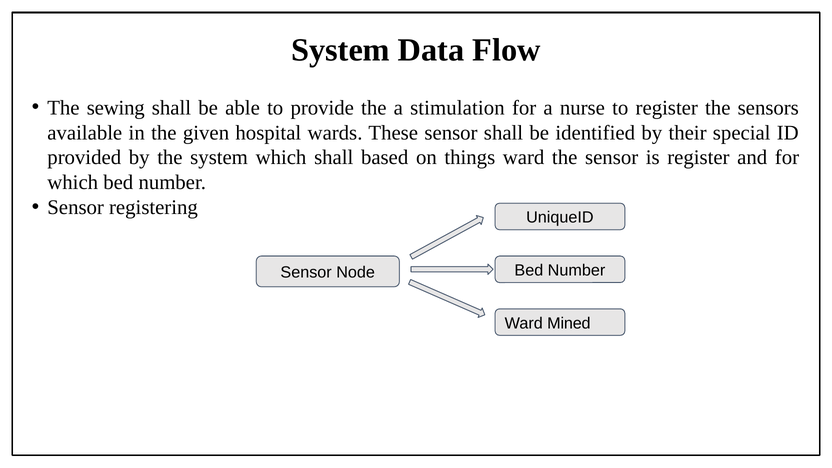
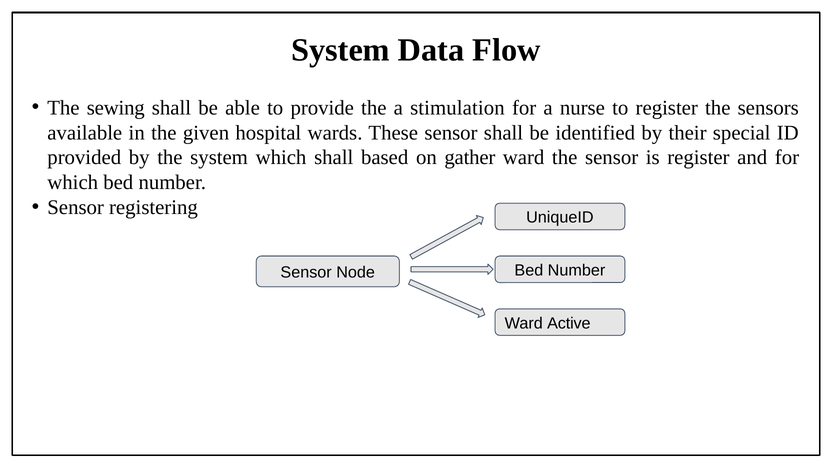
things: things -> gather (470, 158)
Mined: Mined -> Active (569, 323)
